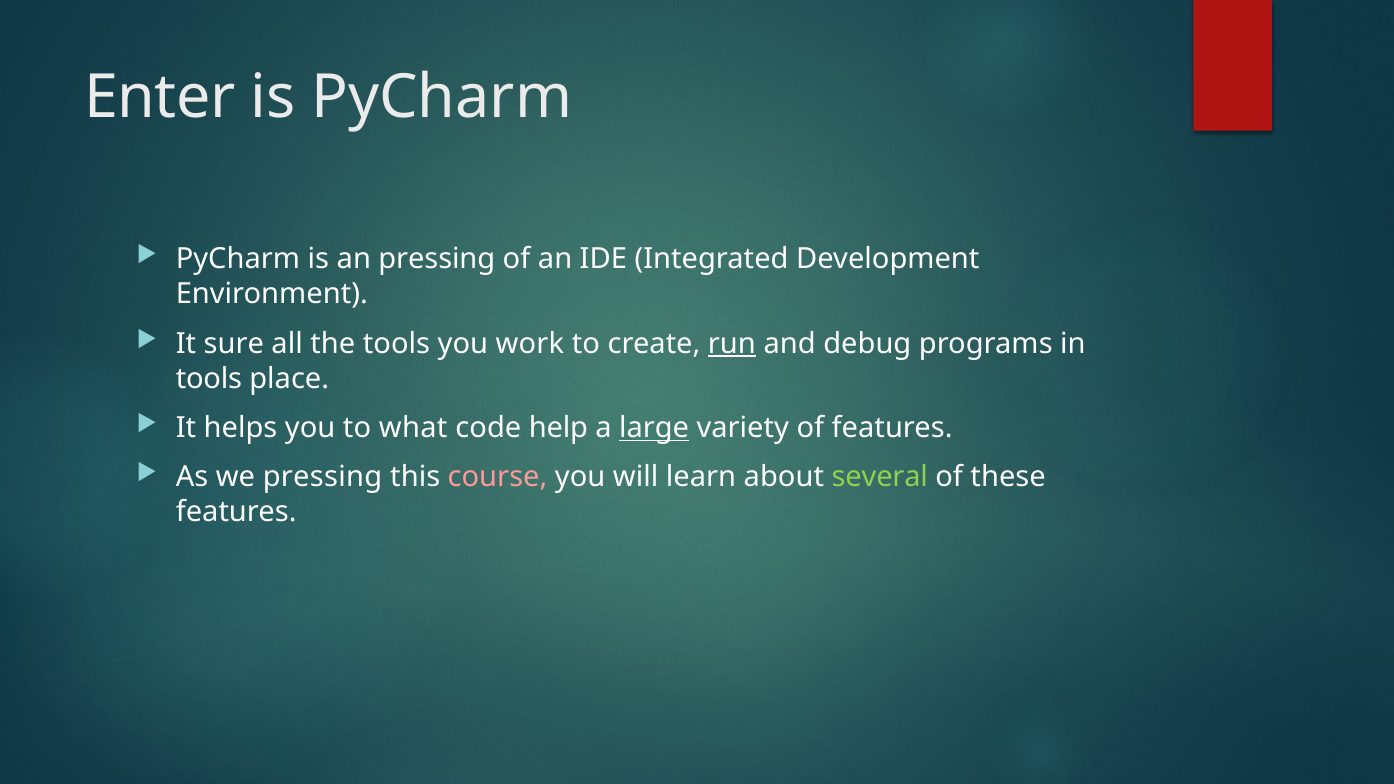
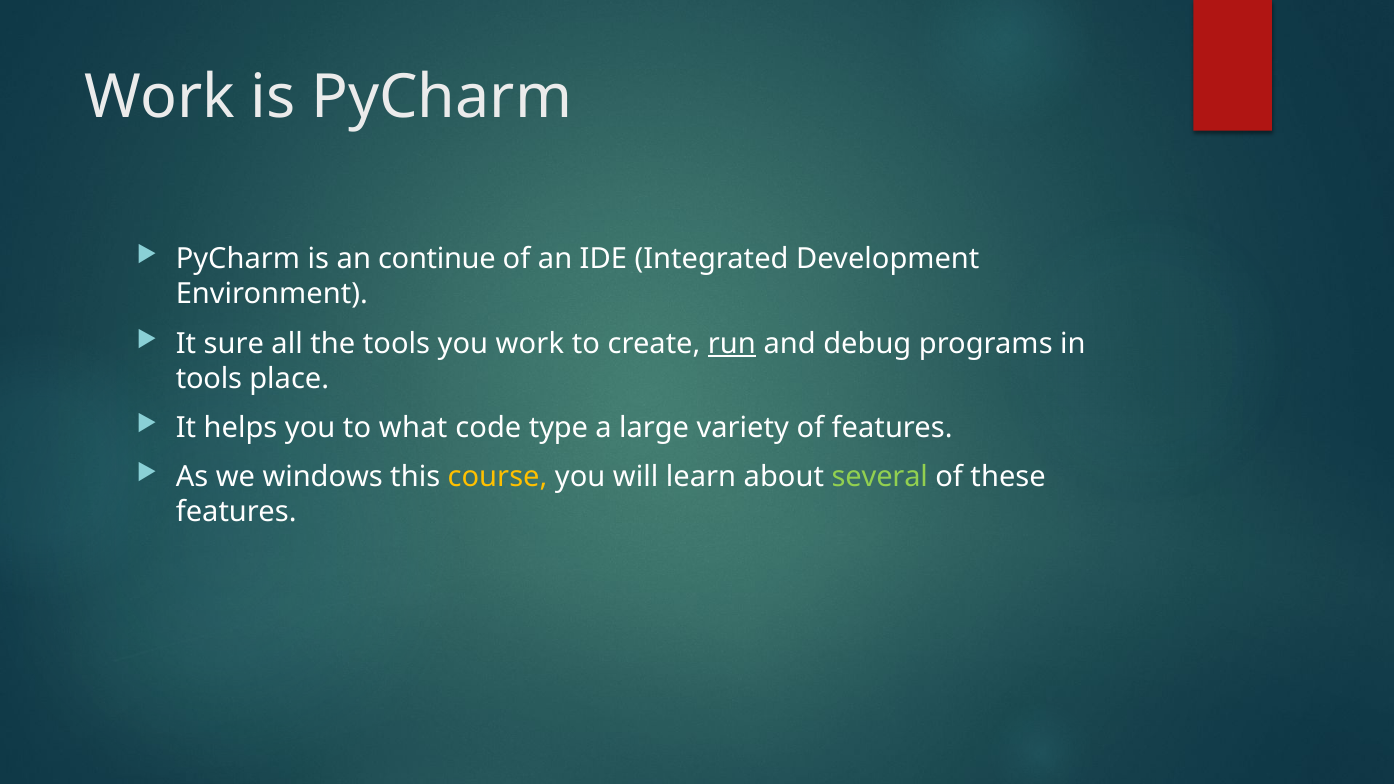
Enter: Enter -> Work (160, 98)
an pressing: pressing -> continue (437, 259)
help: help -> type (558, 428)
large underline: present -> none (654, 428)
we pressing: pressing -> windows (323, 477)
course colour: pink -> yellow (498, 477)
